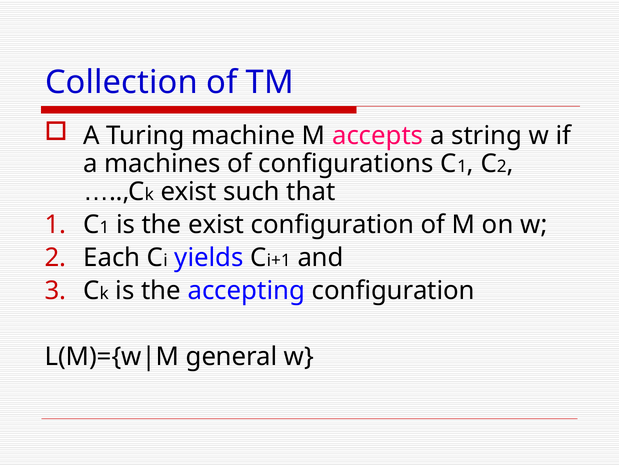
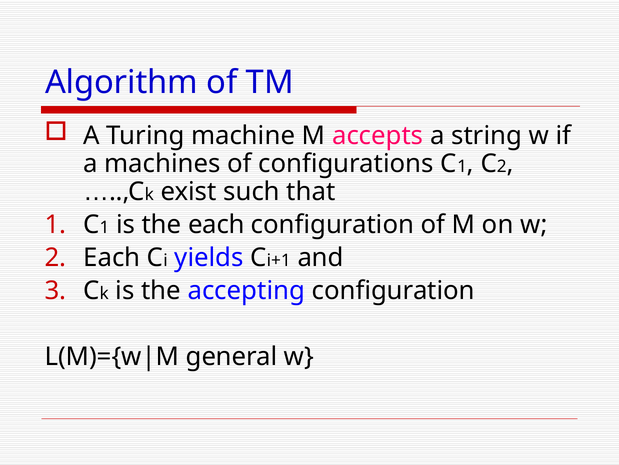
Collection: Collection -> Algorithm (122, 83)
the exist: exist -> each (216, 224)
